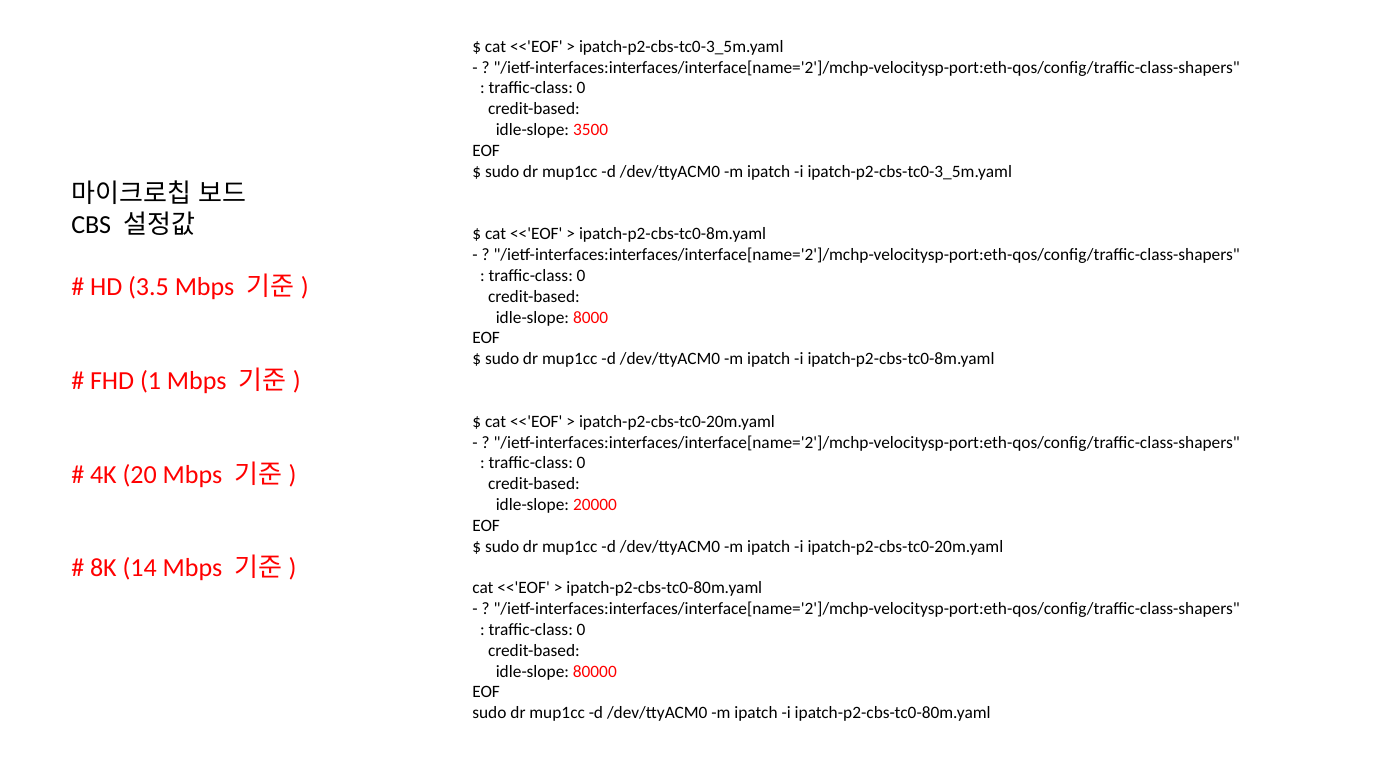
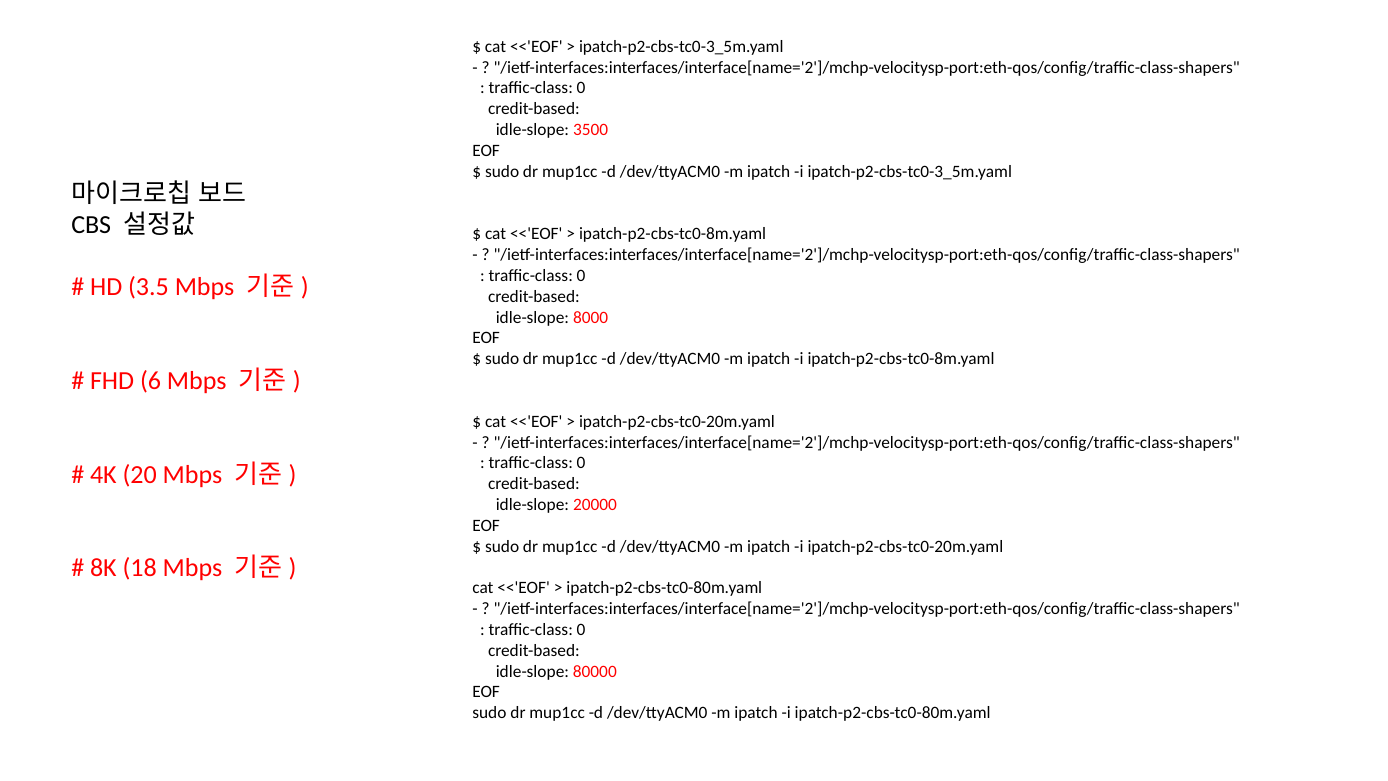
1: 1 -> 6 (151, 381)
14: 14 -> 18 (140, 568)
